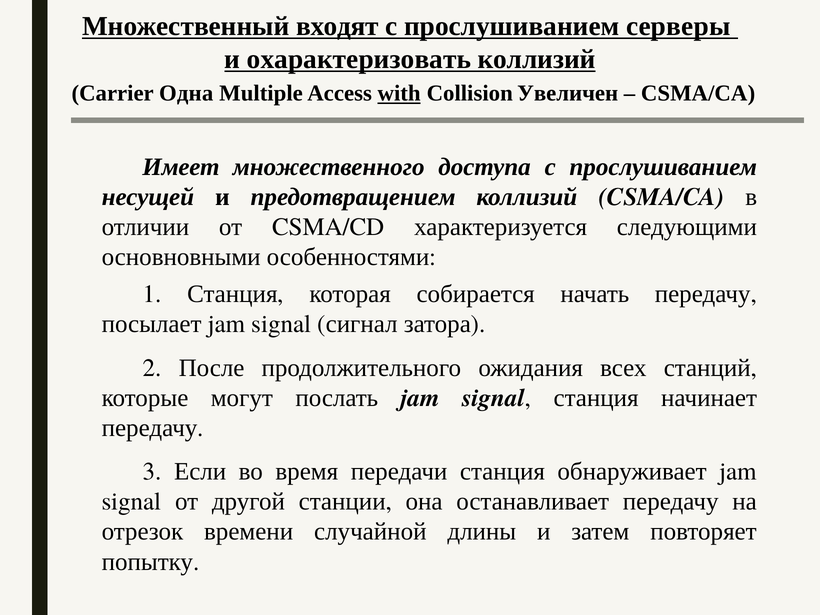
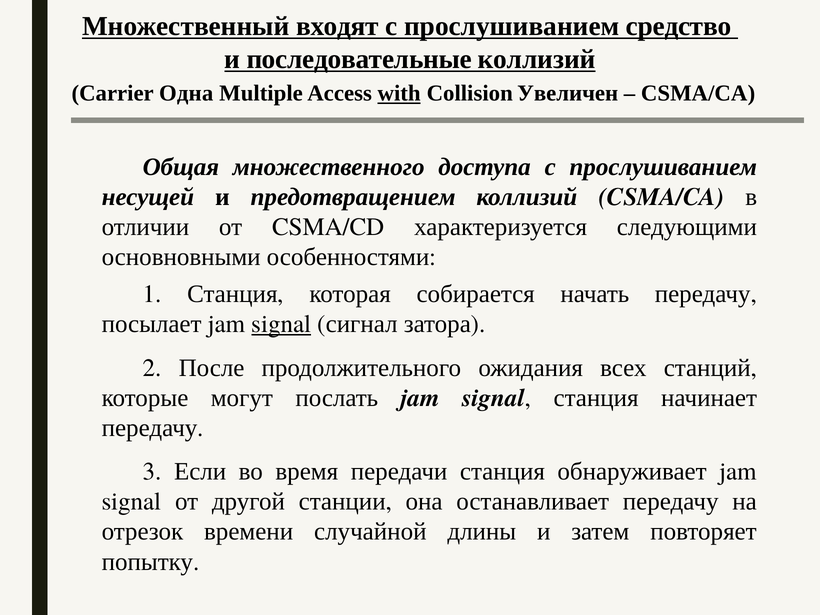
серверы: серверы -> средство (679, 26)
охарактеризовать: охарактеризовать -> последовательные (359, 59)
Имеет: Имеет -> Общая (181, 167)
signal underline: none -> present (281, 324)
